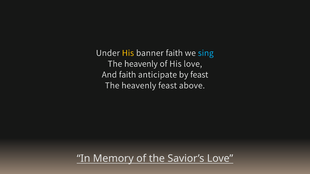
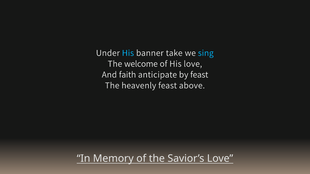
His colour: yellow -> light blue (128, 53)
banner faith: faith -> take (174, 53)
heavenly: heavenly -> welcome (141, 64)
